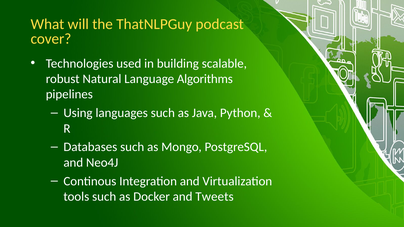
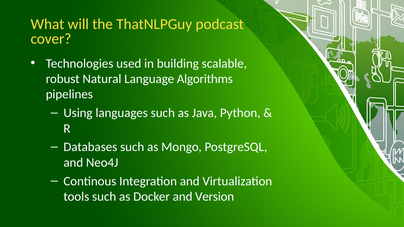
Tweets: Tweets -> Version (215, 197)
